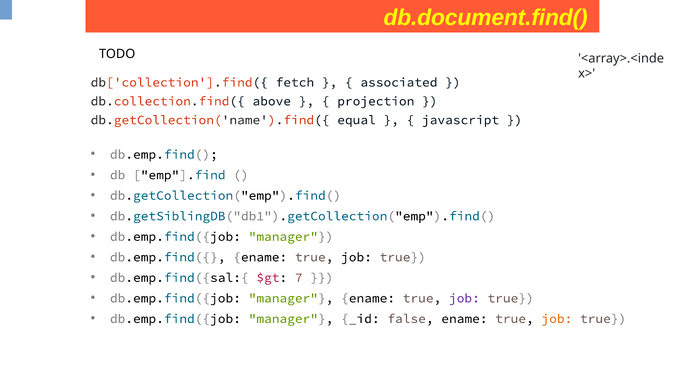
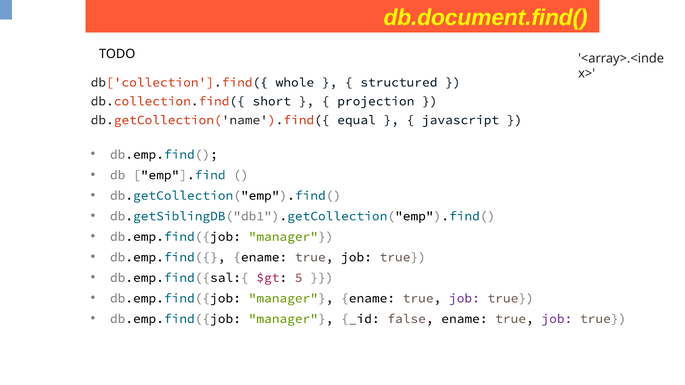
fetch: fetch -> whole (295, 82)
associated: associated -> structured (399, 82)
above: above -> short (272, 101)
7: 7 -> 5 (299, 278)
job colour: orange -> purple (557, 319)
